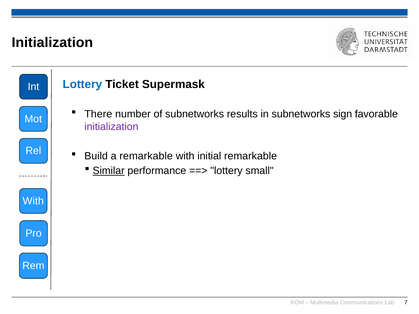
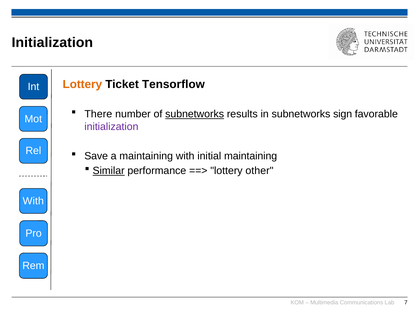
Lottery colour: blue -> orange (82, 84)
Supermask: Supermask -> Tensorflow (173, 84)
subnetworks underline: none -> present (195, 114)
Build: Build -> Save (96, 156)
a remarkable: remarkable -> maintaining (146, 156)
initial remarkable: remarkable -> maintaining (251, 156)
small: small -> other (259, 171)
